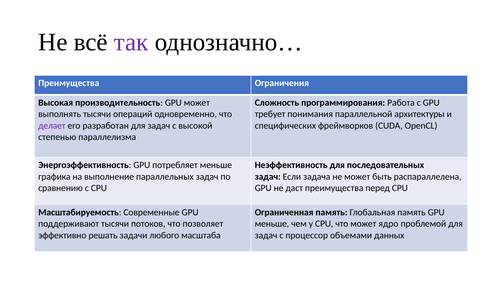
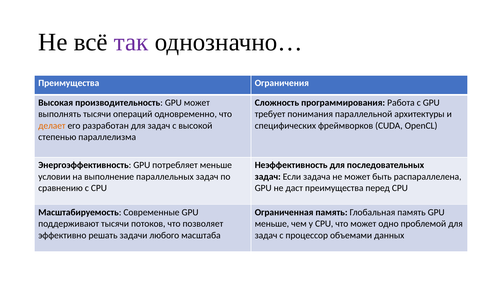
делает colour: purple -> orange (52, 125)
графика: графика -> условии (54, 176)
ядро: ядро -> одно (388, 223)
